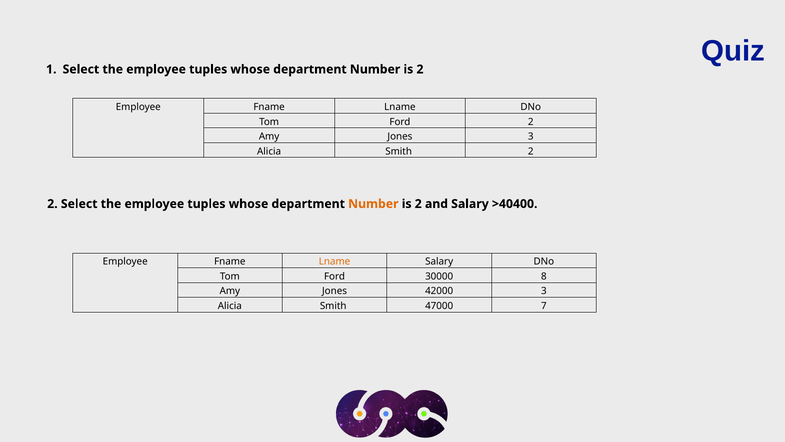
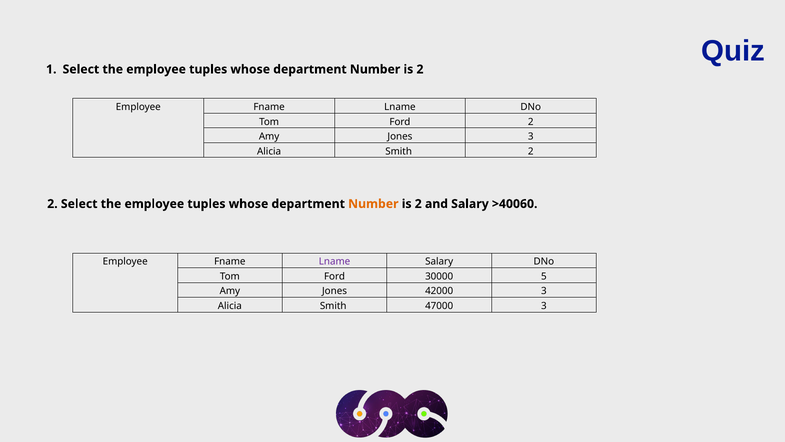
>40400: >40400 -> >40060 (515, 204)
Lname colour: orange -> purple (335, 261)
8: 8 -> 5 (544, 276)
47000 7: 7 -> 3 (544, 306)
